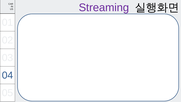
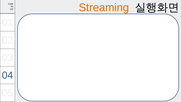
Streaming colour: purple -> orange (104, 8)
